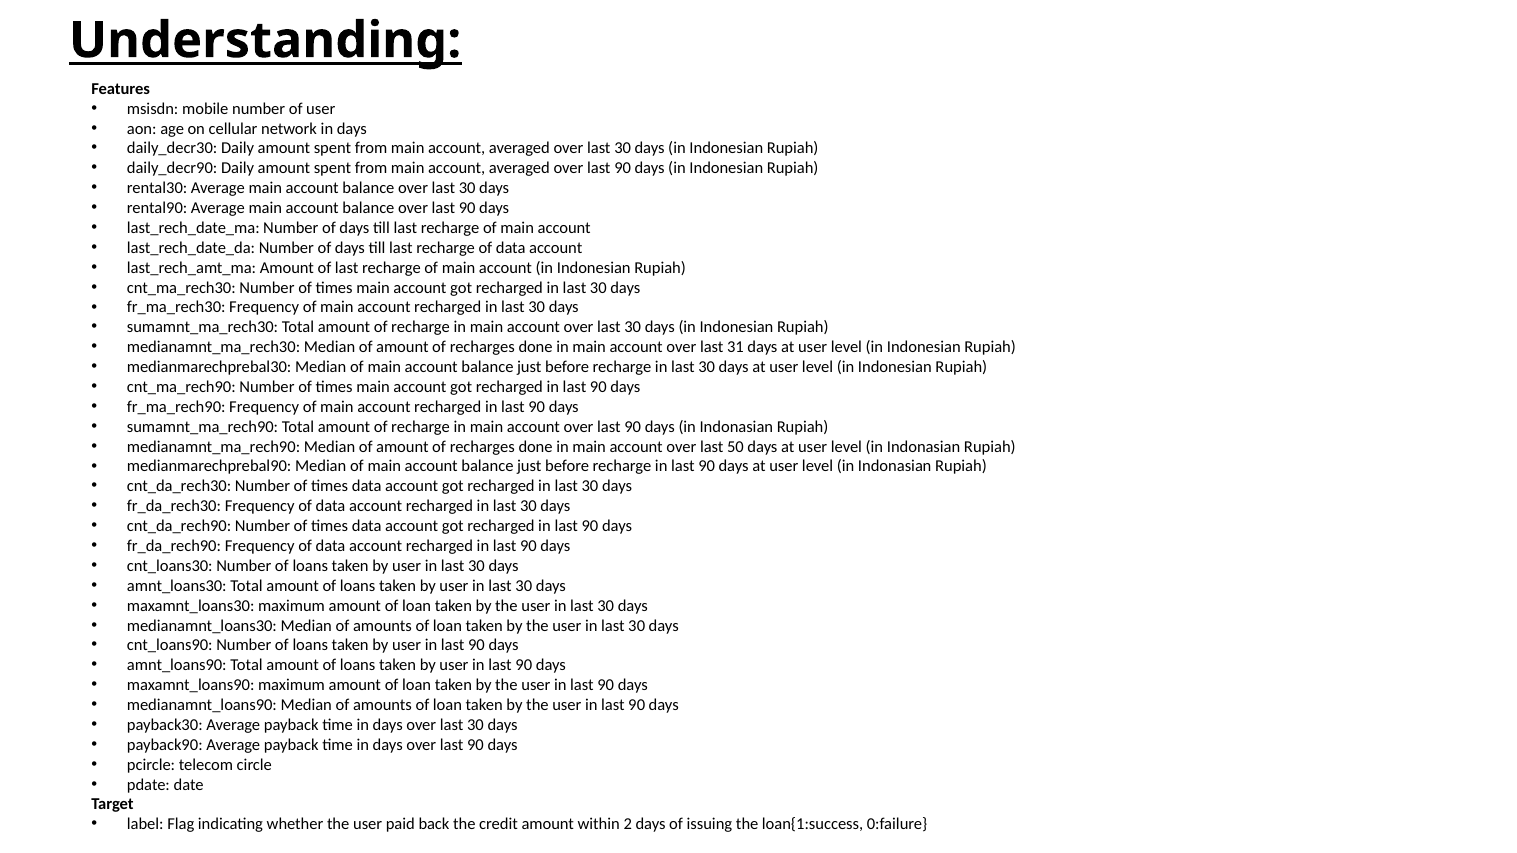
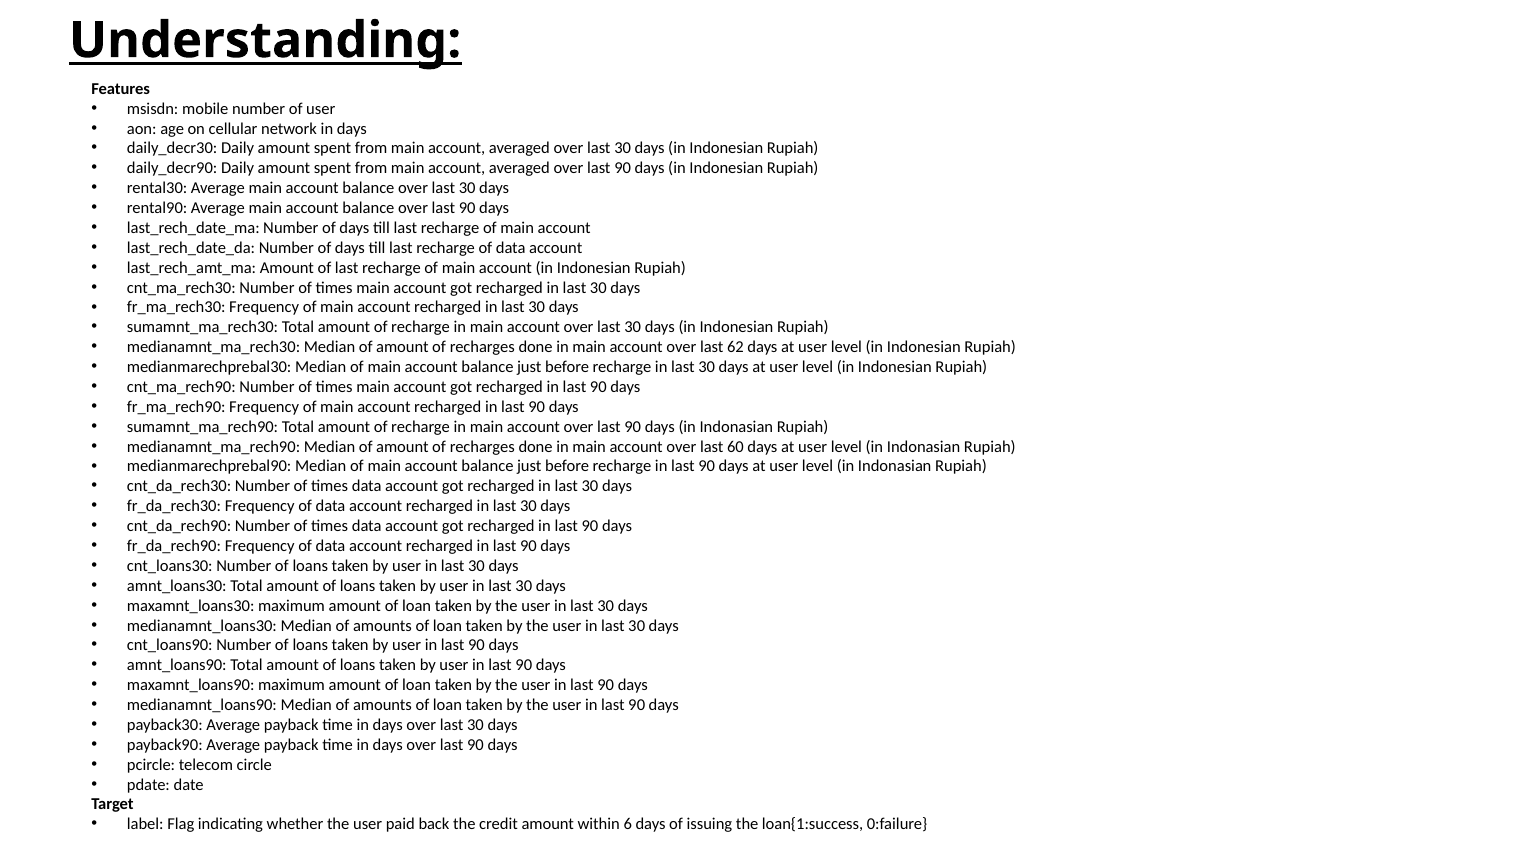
31: 31 -> 62 (735, 347)
50: 50 -> 60 (735, 447)
2: 2 -> 6 (628, 825)
